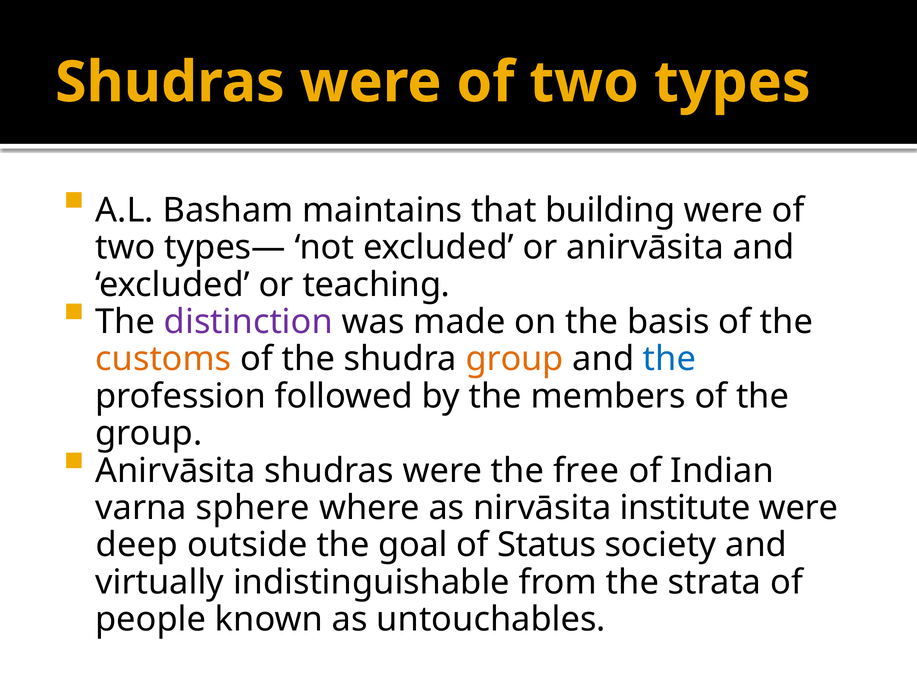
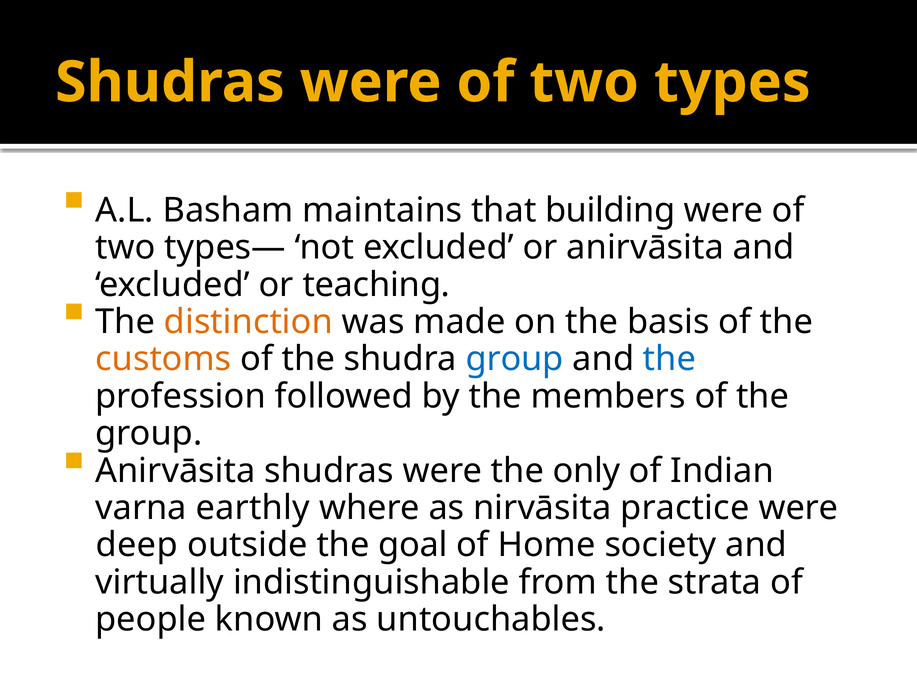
distinction colour: purple -> orange (248, 322)
group colour: orange -> blue (515, 359)
free: free -> only (587, 471)
sphere: sphere -> earthly (253, 508)
institute: institute -> practice (685, 508)
Status: Status -> Home (547, 545)
